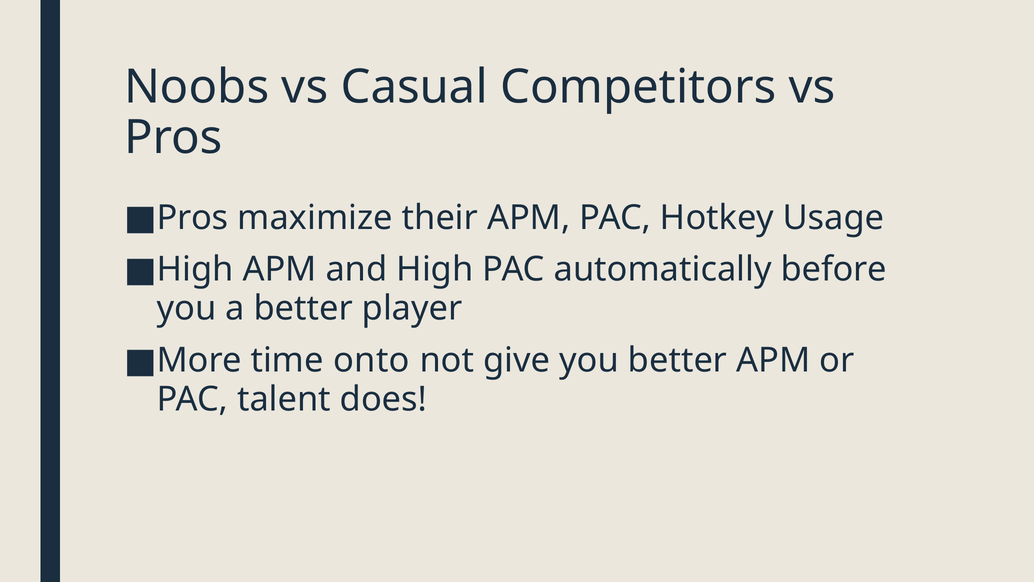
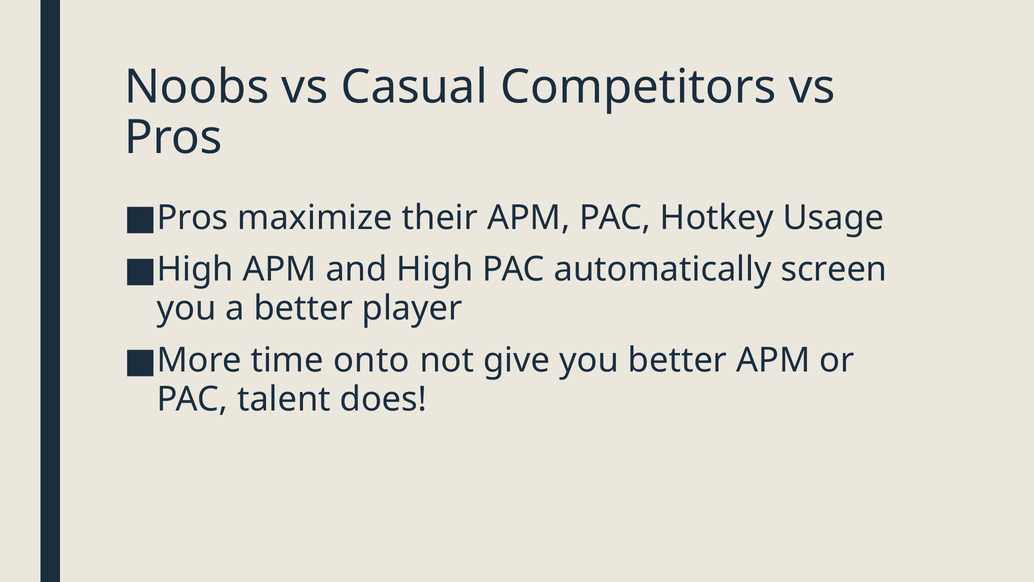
before: before -> screen (834, 269)
